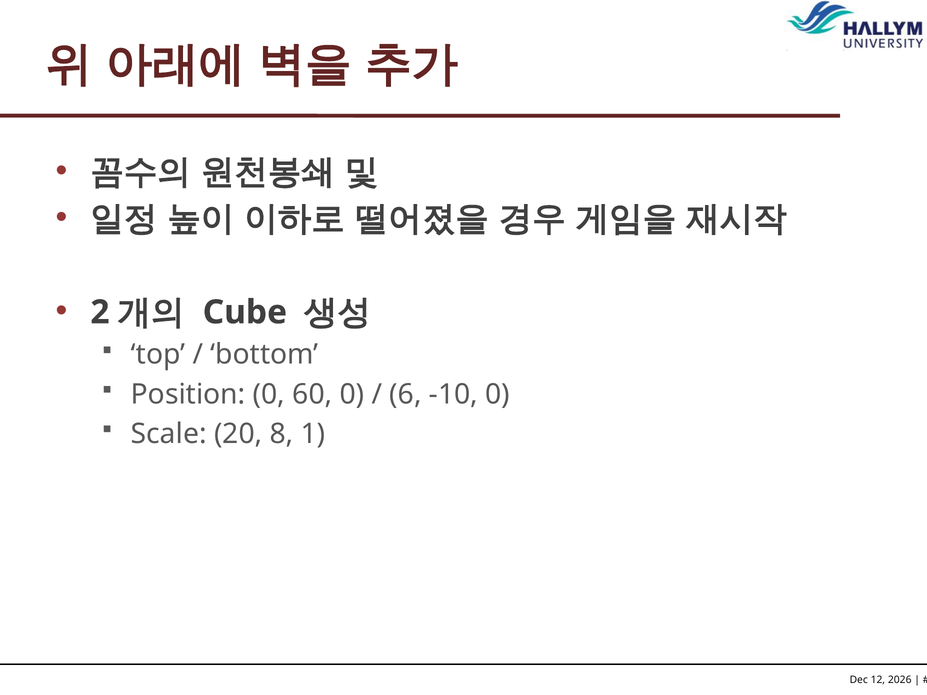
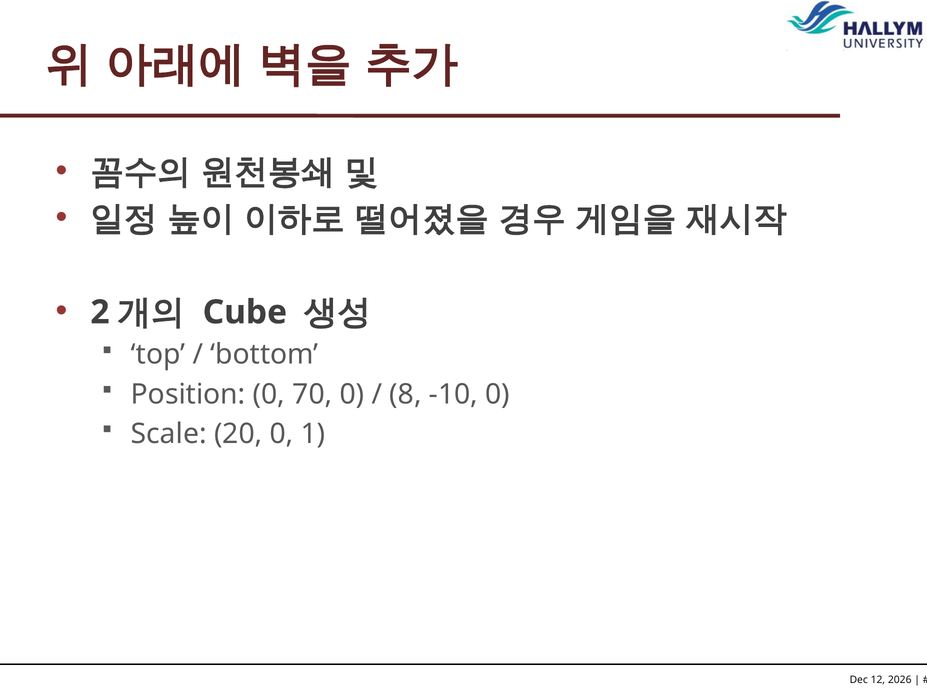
60: 60 -> 70 (312, 394)
6: 6 -> 8 (405, 394)
20 8: 8 -> 0 (282, 434)
